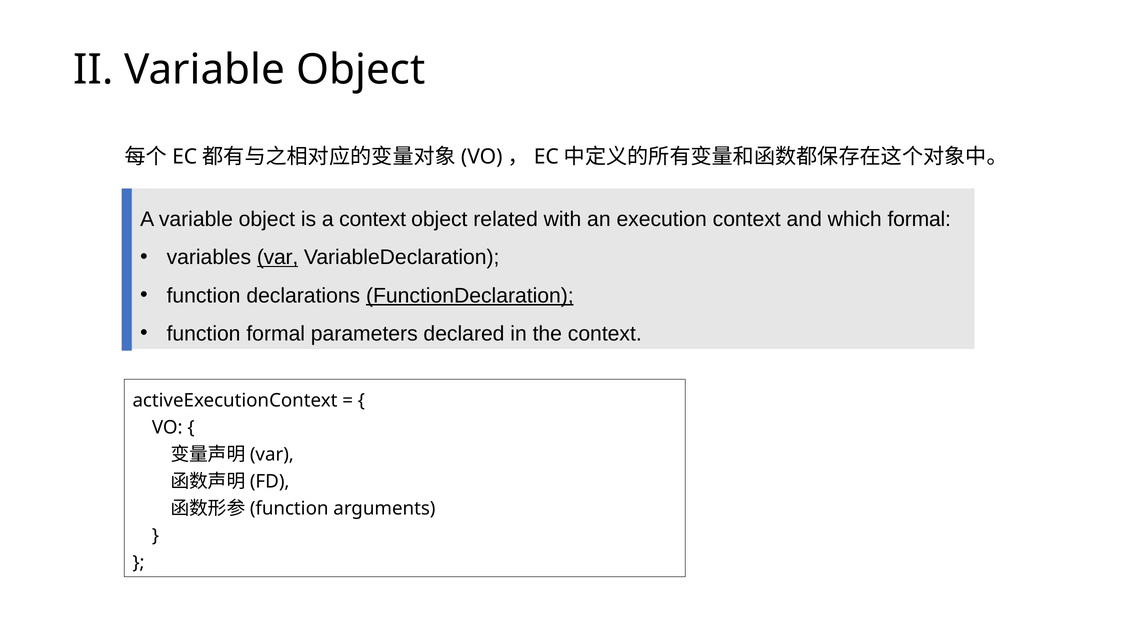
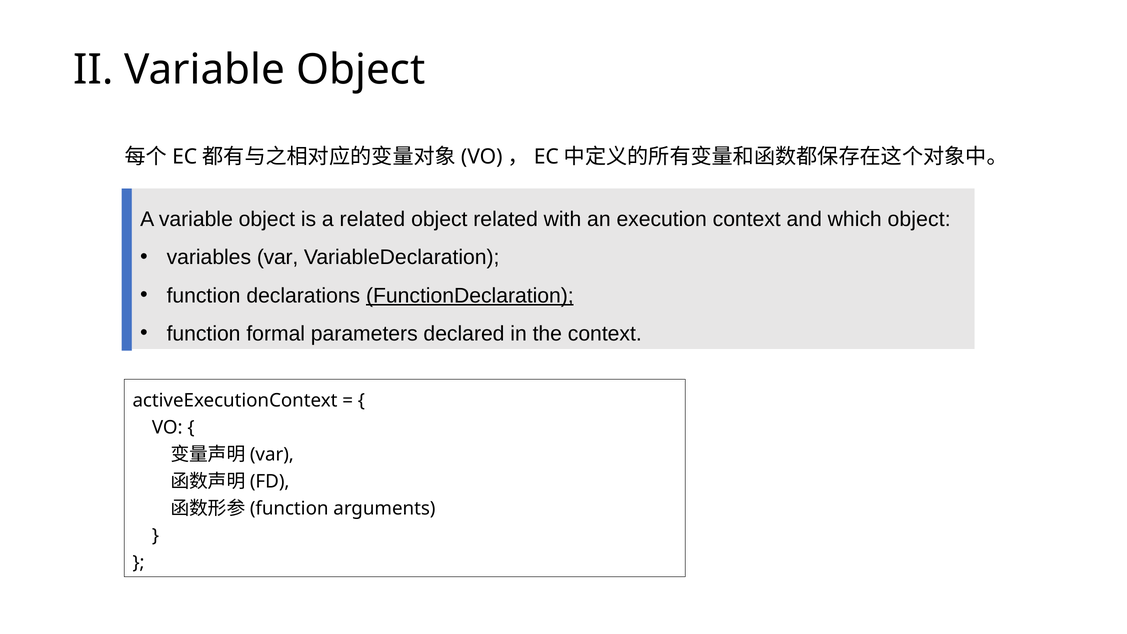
a context: context -> related (372, 219)
which formal: formal -> object (919, 219)
var underline: present -> none (278, 257)
